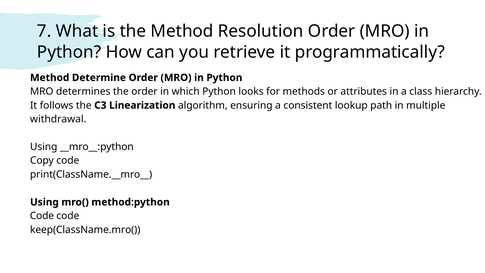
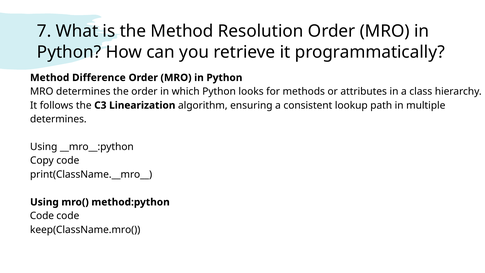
Determine: Determine -> Difference (99, 78)
withdrawal: withdrawal -> determines (58, 119)
